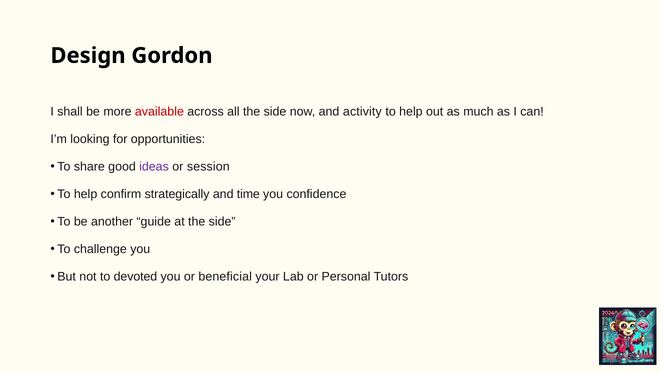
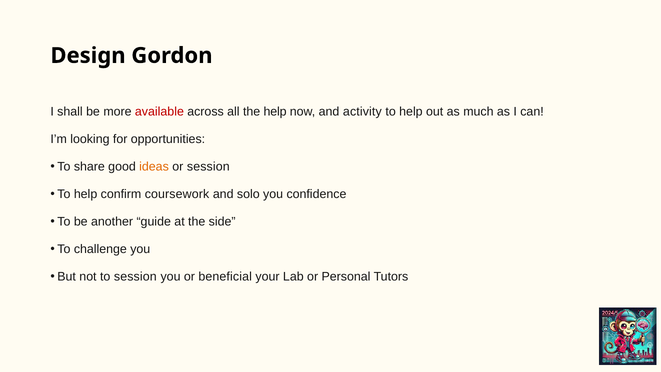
all the side: side -> help (275, 111)
ideas colour: purple -> orange (154, 166)
strategically: strategically -> coursework (177, 194)
time: time -> solo (248, 194)
to devoted: devoted -> session (135, 277)
